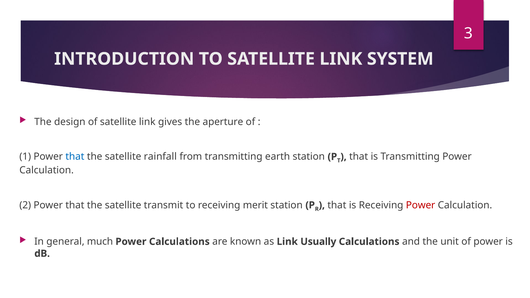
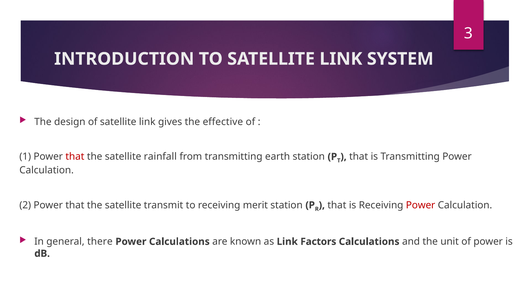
aperture: aperture -> effective (223, 122)
that colour: blue -> red (75, 157)
much: much -> there (100, 242)
Usually: Usually -> Factors (318, 242)
